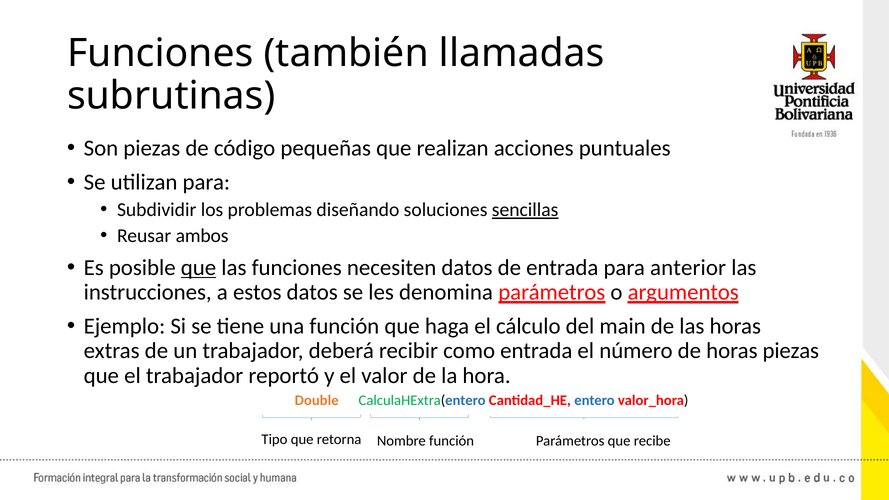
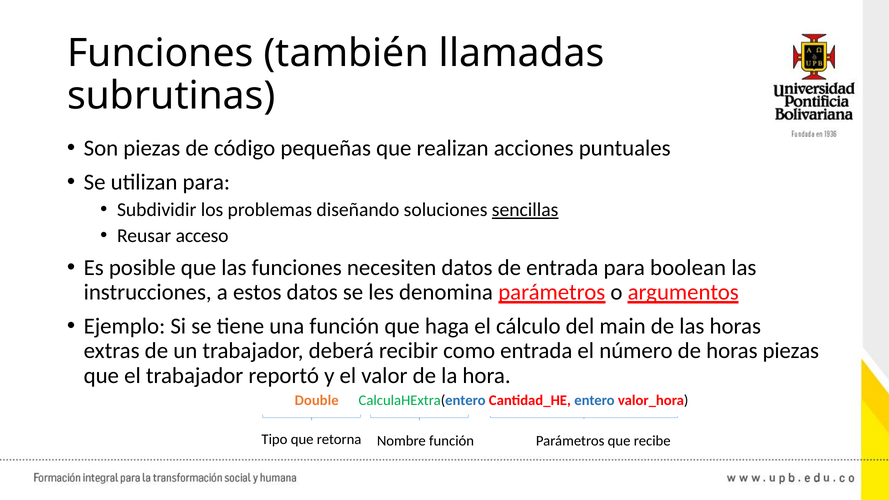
ambos: ambos -> acceso (202, 236)
que underline: present -> none (198, 268)
anterior: anterior -> boolean (688, 268)
